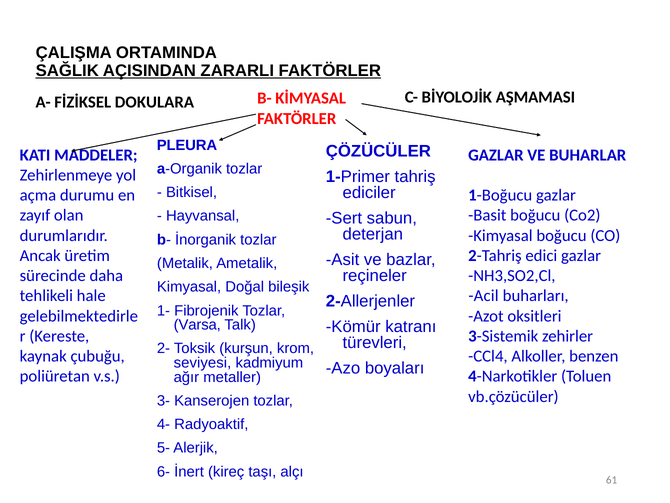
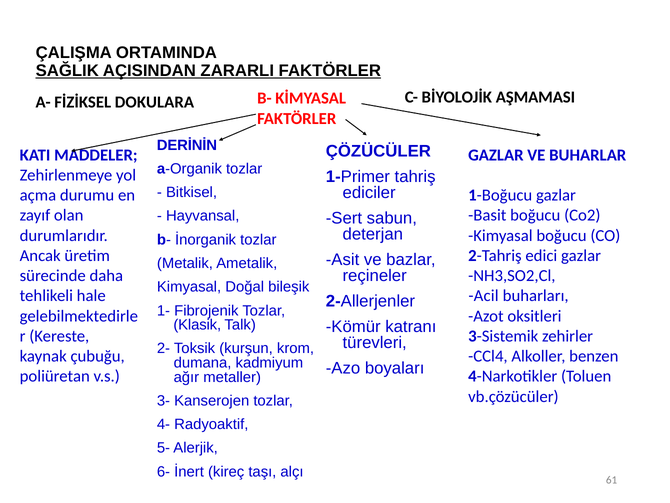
PLEURA: PLEURA -> DERİNİN (187, 145)
Varsa: Varsa -> Klasik (197, 325)
seviyesi: seviyesi -> dumana (203, 362)
